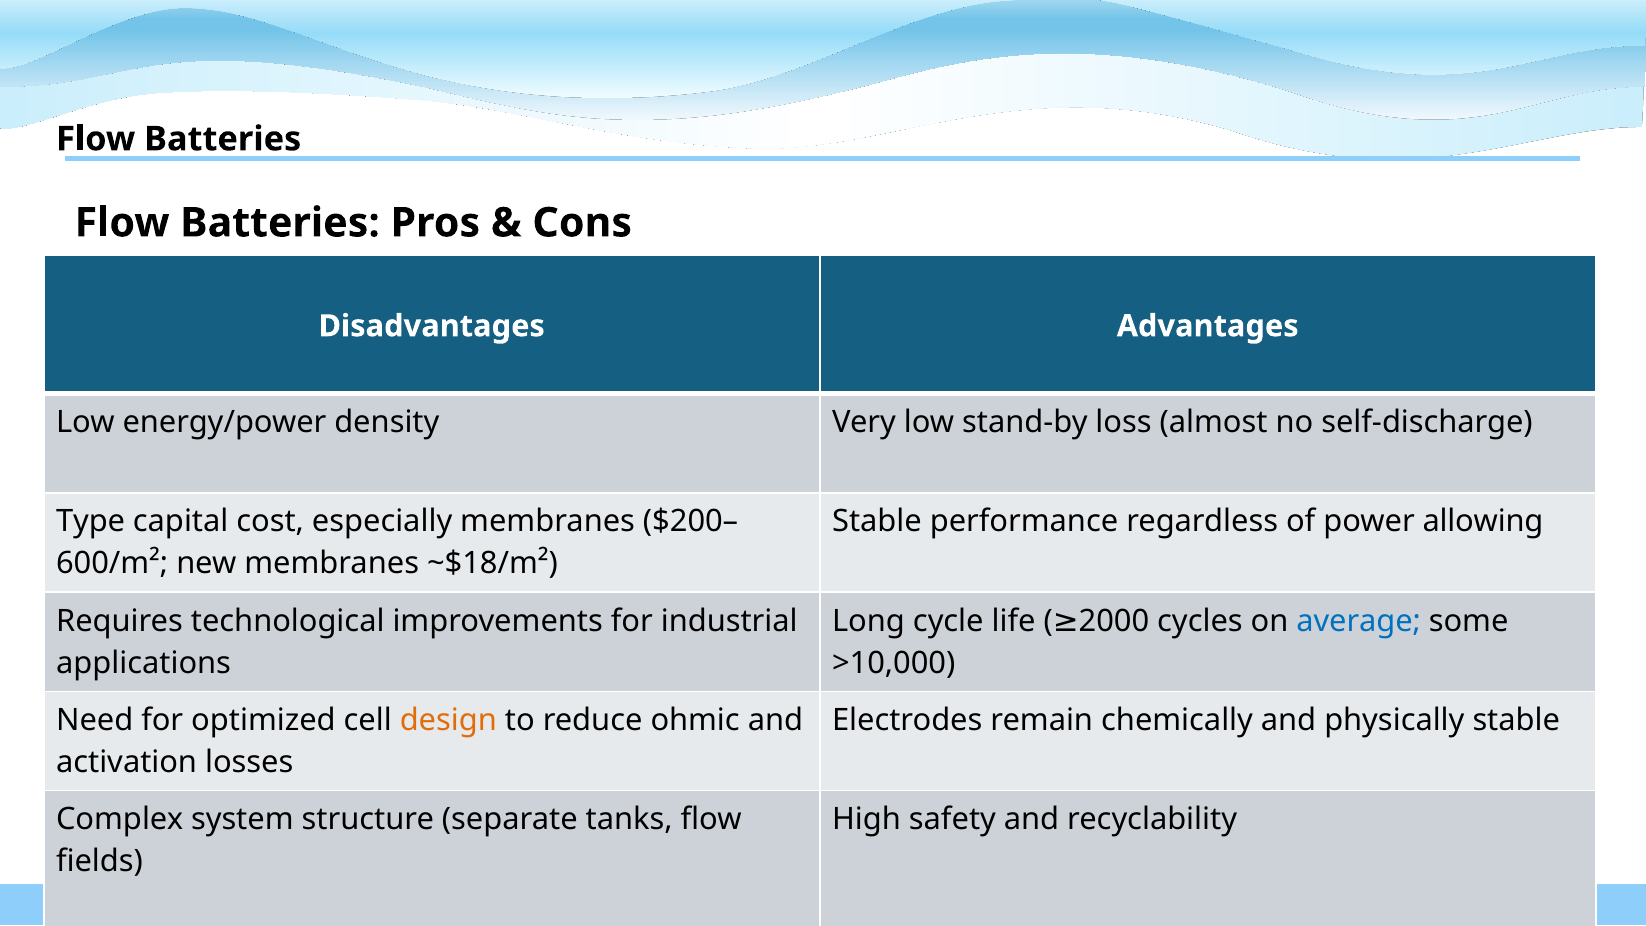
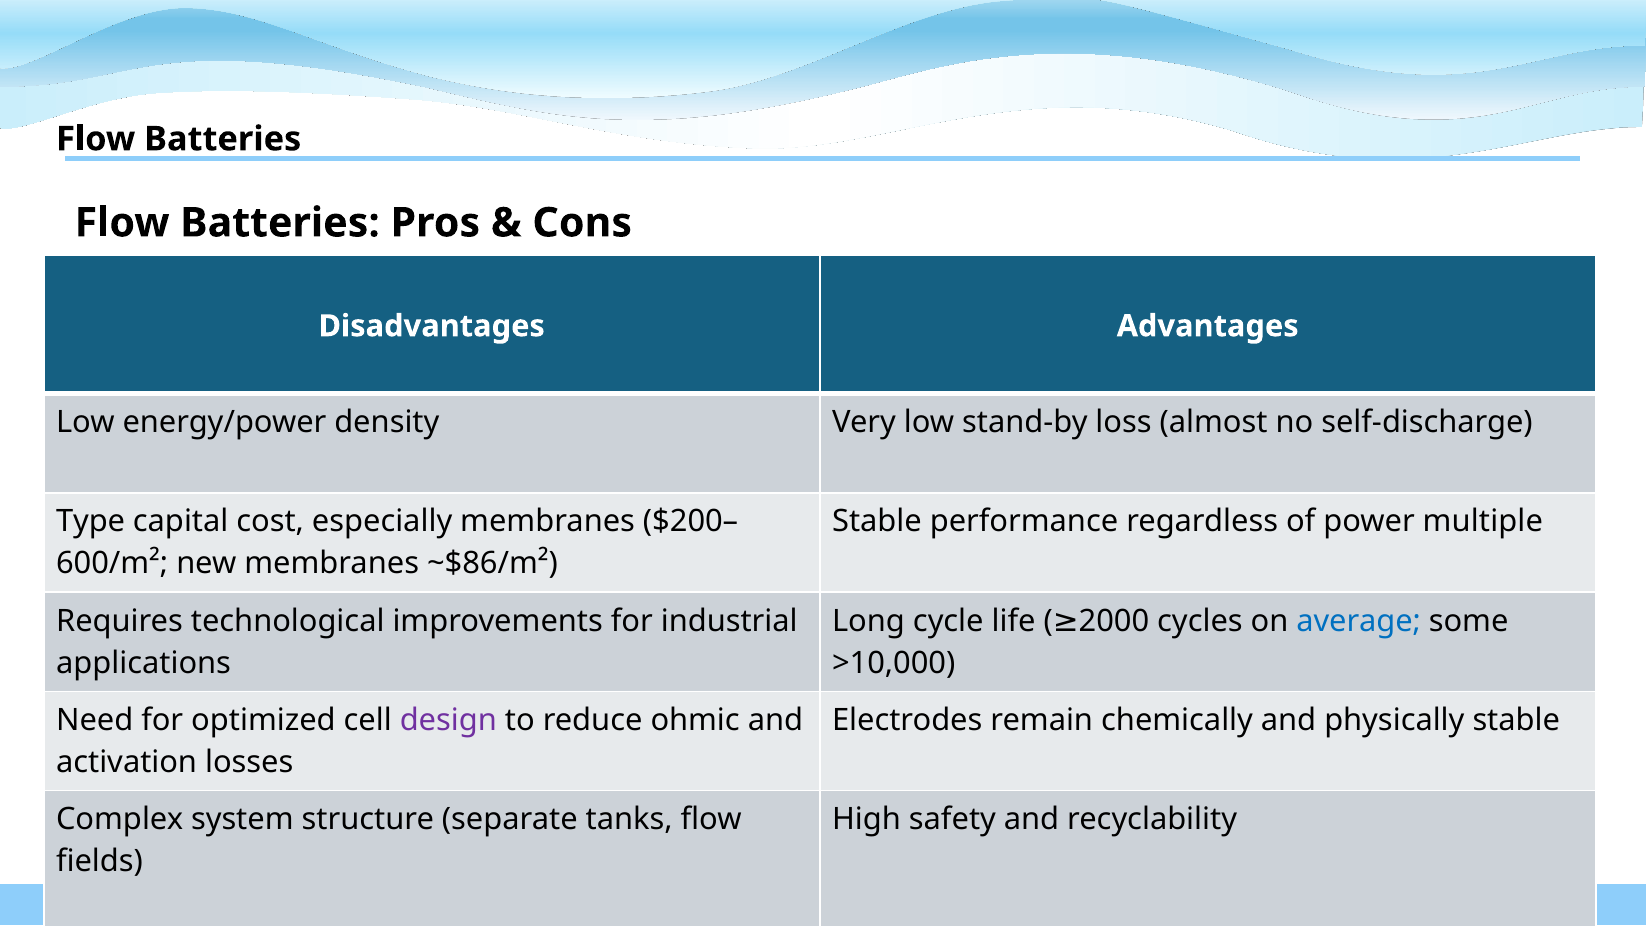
allowing: allowing -> multiple (1483, 522)
~$18/m²: ~$18/m² -> ~$86/m² (492, 564)
design colour: orange -> purple (448, 720)
